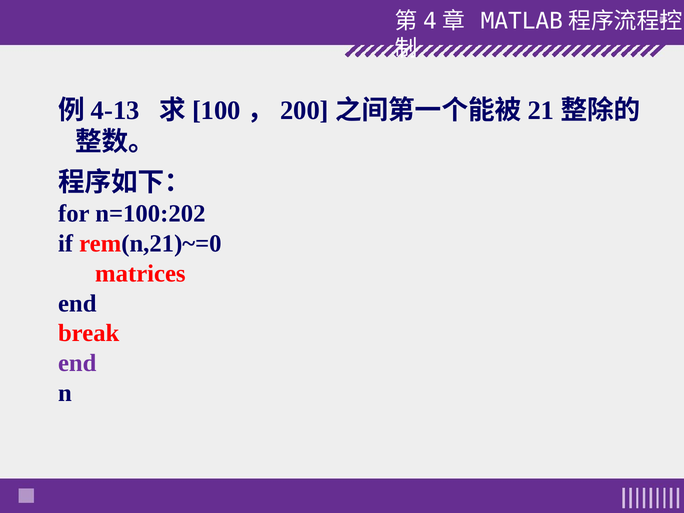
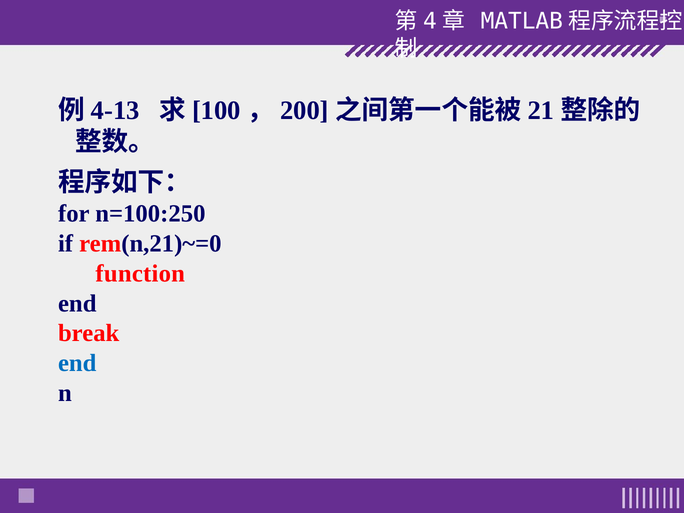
n=100:202: n=100:202 -> n=100:250 (150, 214)
matrices: matrices -> function (140, 274)
end colour: purple -> blue (77, 363)
